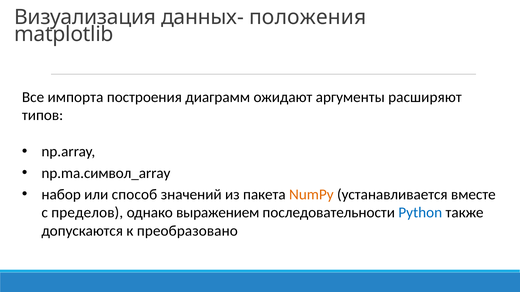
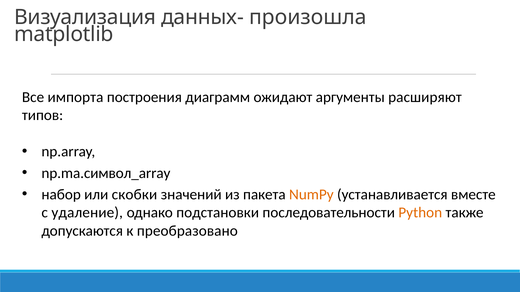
положения: положения -> произошла (308, 17)
способ: способ -> скобки (134, 195)
пределов: пределов -> удаление (87, 213)
выражением: выражением -> подстановки (218, 213)
Python colour: blue -> orange (420, 213)
